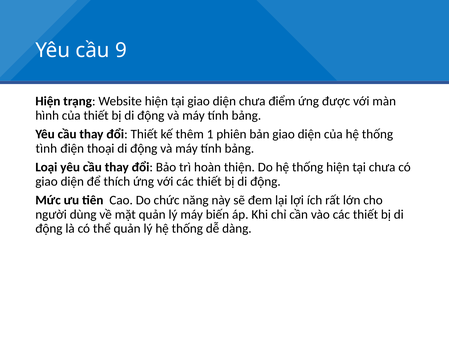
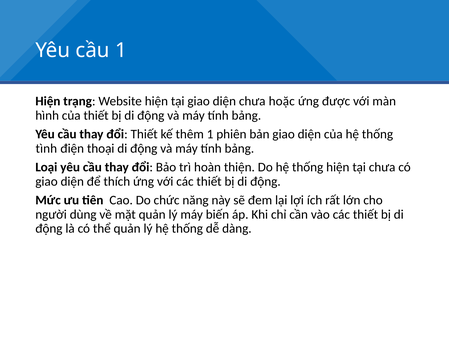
cầu 9: 9 -> 1 (121, 50)
điểm: điểm -> hoặc (282, 101)
